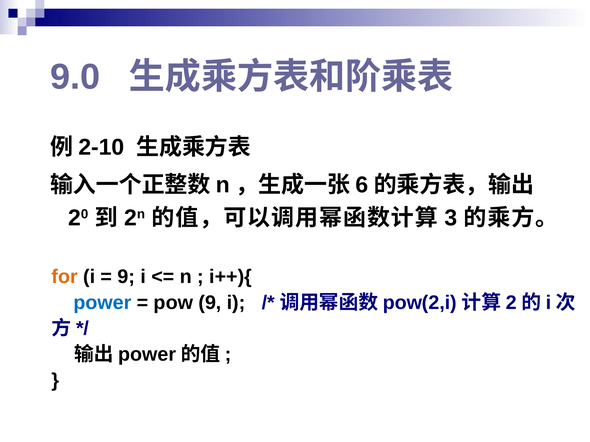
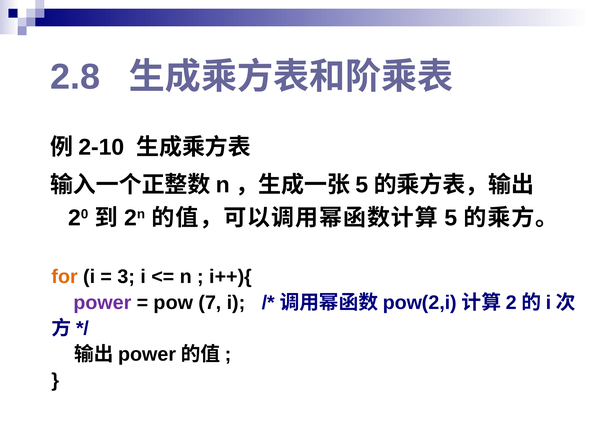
9.0: 9.0 -> 2.8 (75, 77)
6: 6 -> 5 (362, 185)
3: 3 -> 5 (451, 218)
9: 9 -> 3 (126, 277)
power colour: blue -> purple (102, 303)
pow 9: 9 -> 7 (210, 303)
